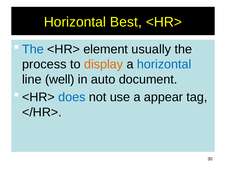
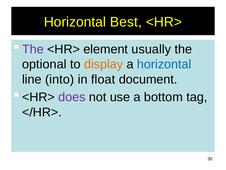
The colour: blue -> purple (33, 49)
process: process -> optional (44, 64)
well: well -> into (60, 79)
auto: auto -> float (103, 79)
does colour: blue -> purple (72, 97)
appear: appear -> bottom (163, 97)
